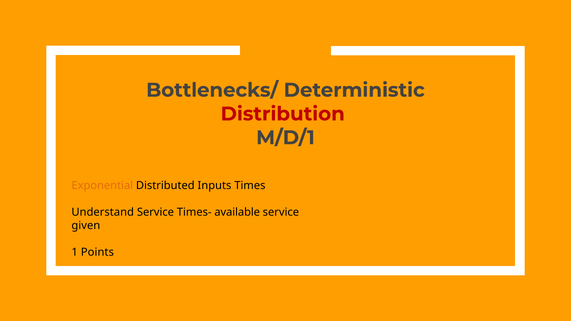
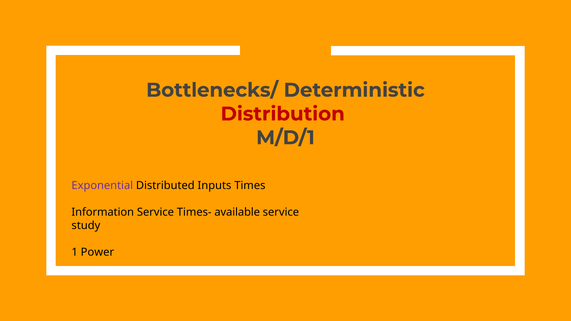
Exponential colour: orange -> purple (102, 186)
Understand: Understand -> Information (103, 212)
given: given -> study (86, 226)
Points: Points -> Power (97, 252)
